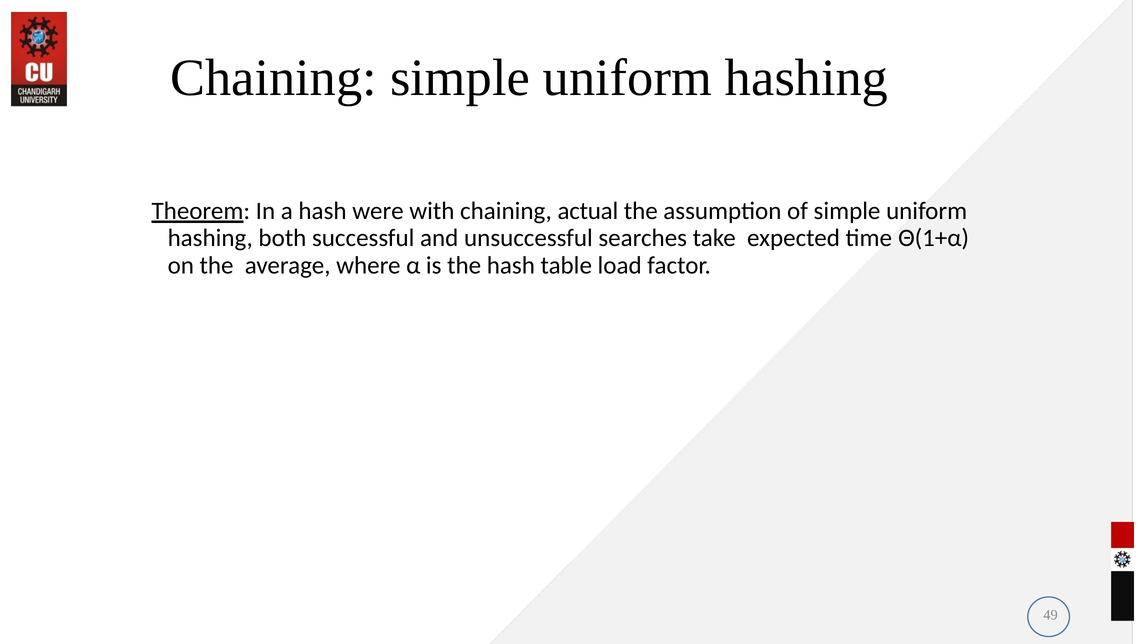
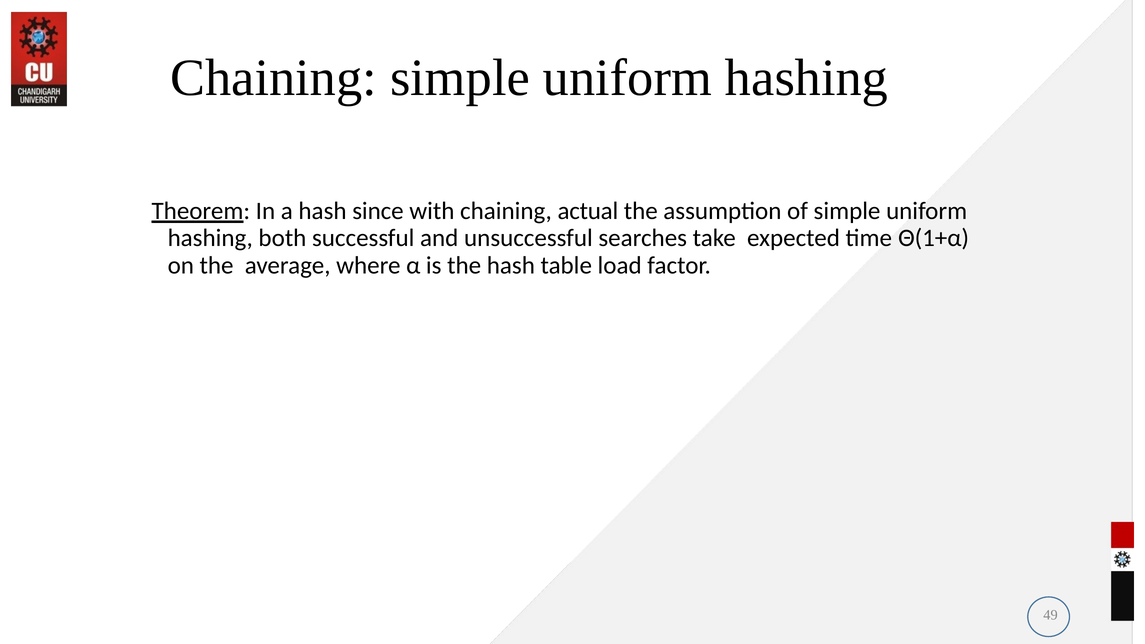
were: were -> since (378, 211)
